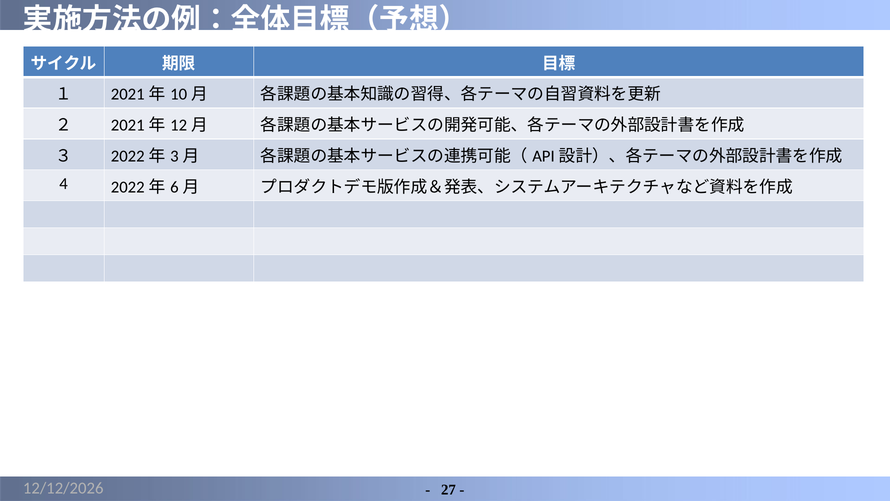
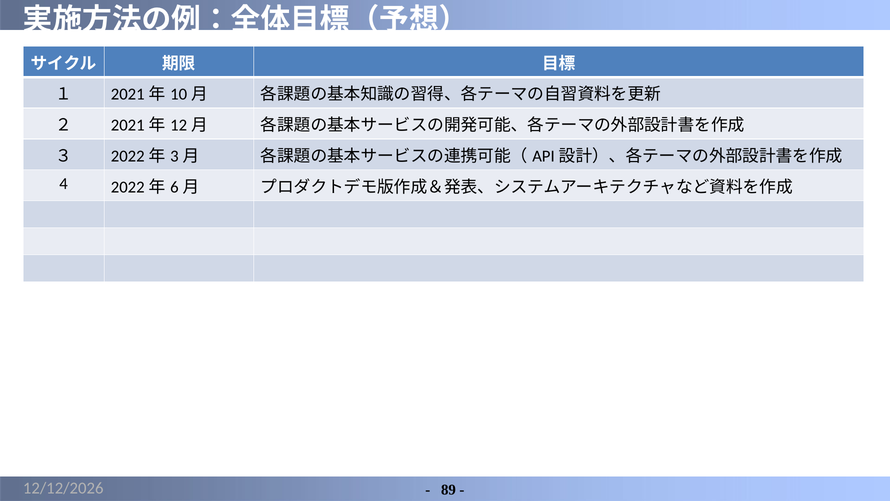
27: 27 -> 89 (448, 489)
